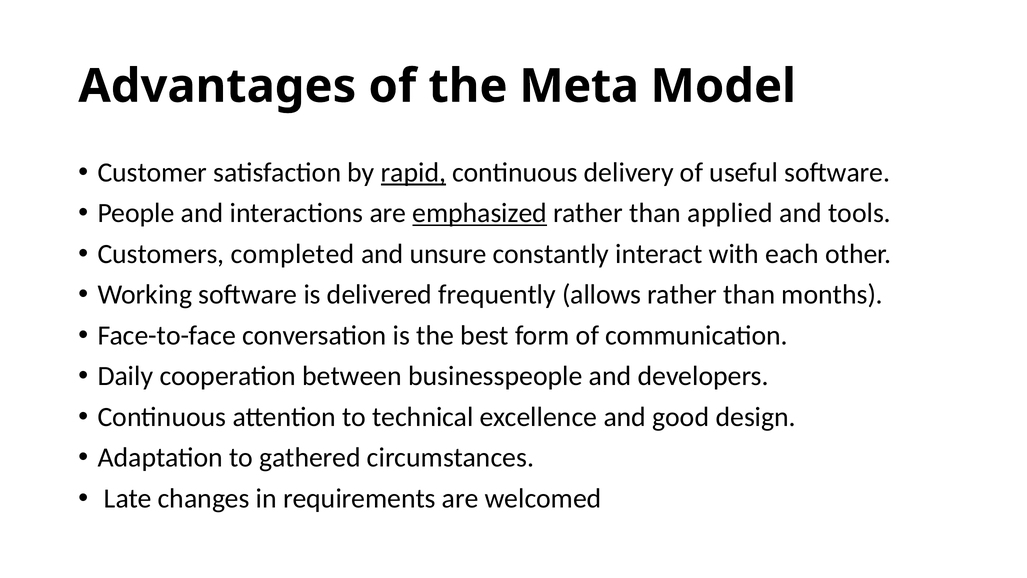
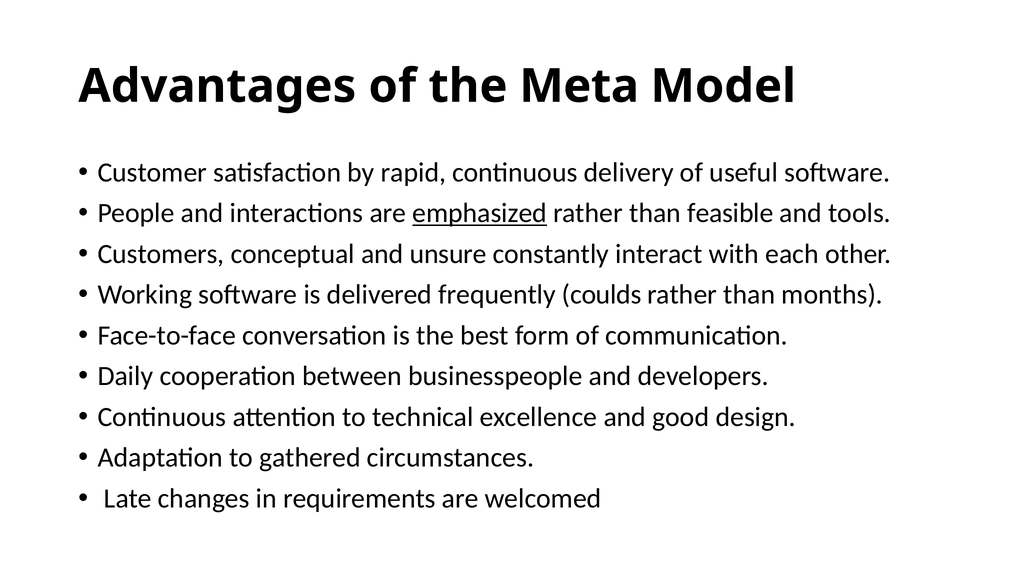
rapid underline: present -> none (413, 172)
applied: applied -> feasible (730, 213)
completed: completed -> conceptual (293, 254)
allows: allows -> coulds (602, 295)
